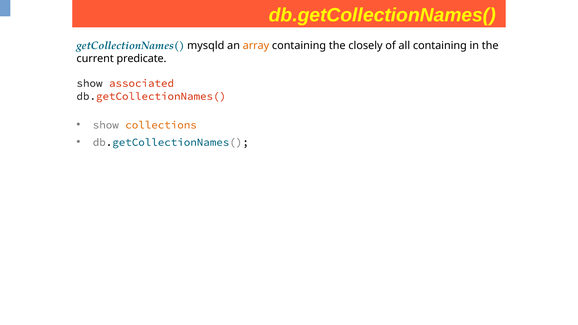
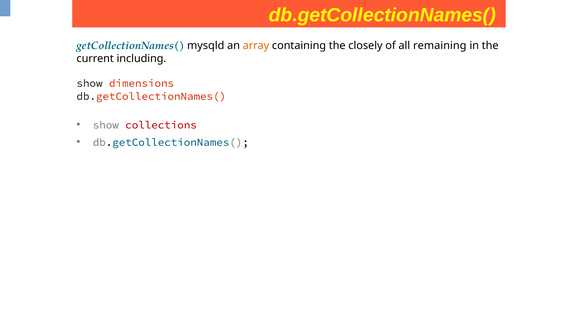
all containing: containing -> remaining (440, 46)
predicate: predicate -> including (141, 59)
associated: associated -> dimensions (142, 83)
collections colour: orange -> red (161, 125)
